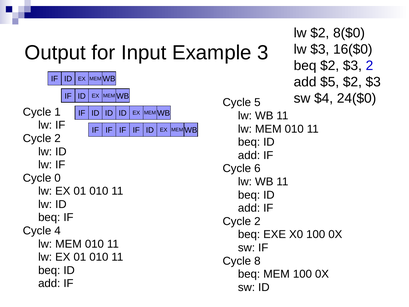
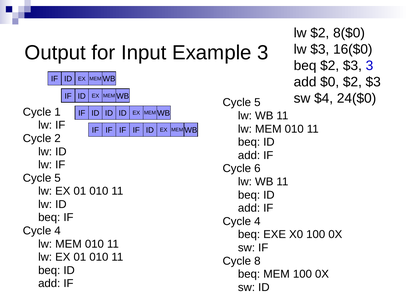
$3 2: 2 -> 3 (369, 66)
$5: $5 -> $0 (330, 82)
0: 0 -> 5 (58, 178)
2: 2 -> 4 (257, 221)
